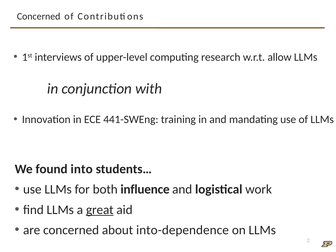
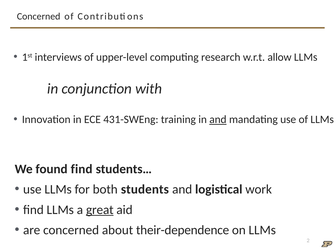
441-SWEng: 441-SWEng -> 431-SWEng (131, 120)
and underline: none -> present (218, 120)
found into: into -> find (82, 169)
influence: influence -> students (145, 189)
into-dependence: into-dependence -> their-dependence (183, 230)
